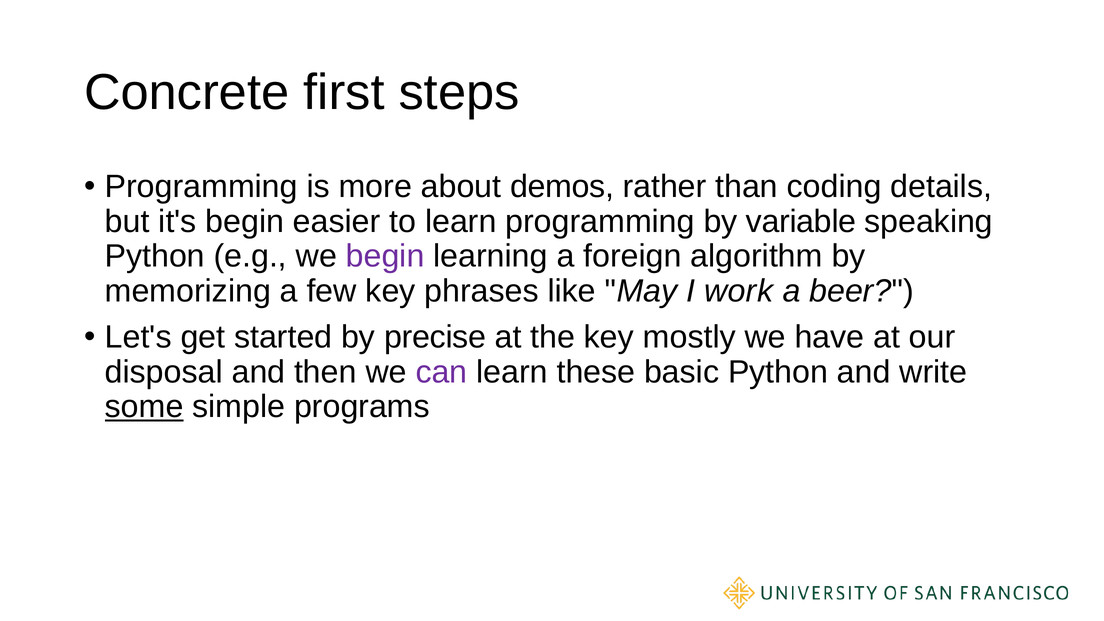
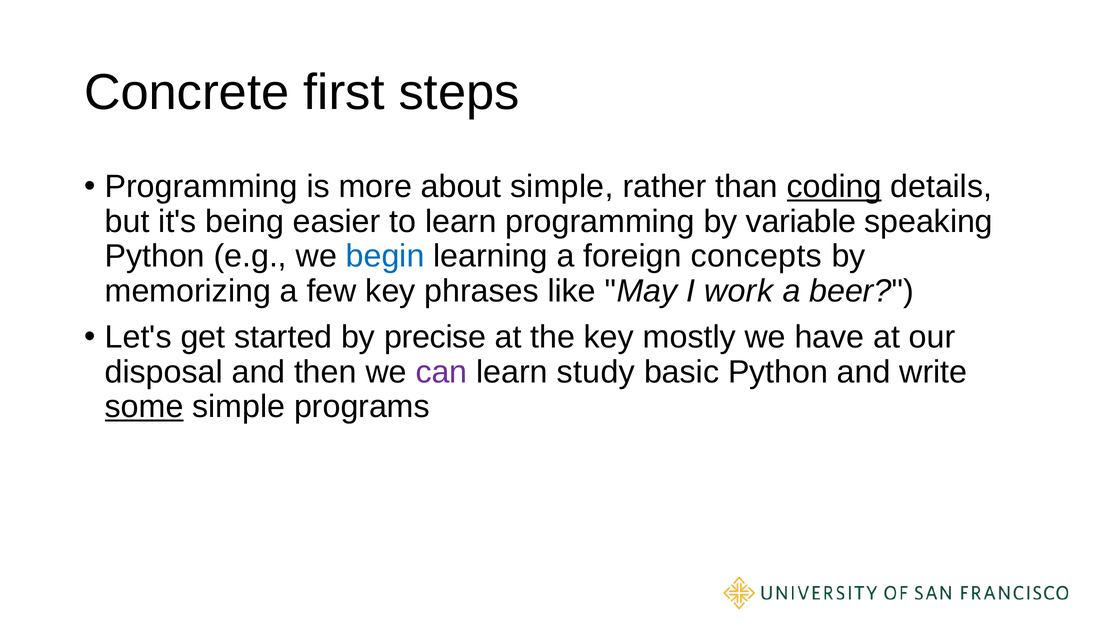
about demos: demos -> simple (562, 187)
coding underline: none -> present (834, 187)
it's begin: begin -> being (245, 221)
begin colour: purple -> blue (385, 256)
algorithm: algorithm -> concepts (756, 256)
these: these -> study (596, 372)
